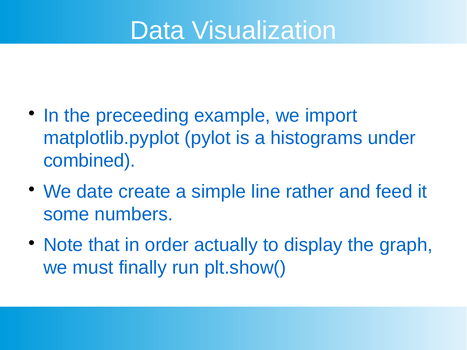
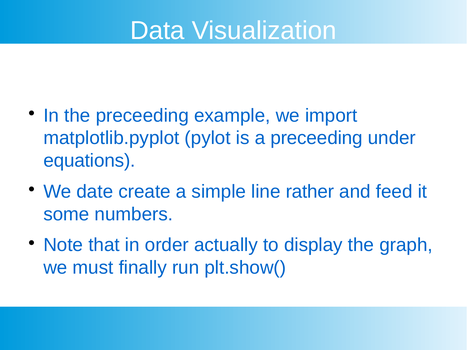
a histograms: histograms -> preceeding (317, 138)
combined: combined -> equations (89, 161)
